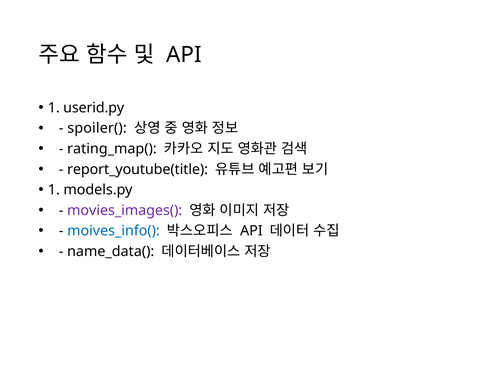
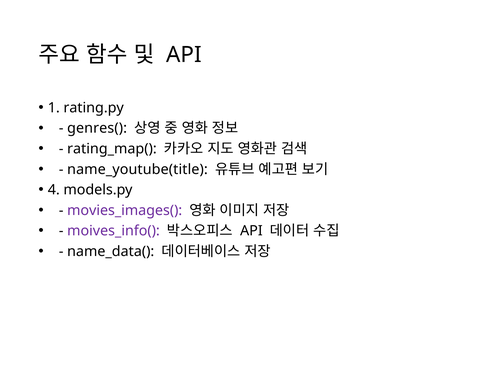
userid.py: userid.py -> rating.py (94, 108)
spoiler(: spoiler( -> genres( (97, 128)
report_youtube(title: report_youtube(title -> name_youtube(title (137, 170)
1: 1 -> 4 (54, 190)
moives_info( colour: blue -> purple (113, 231)
